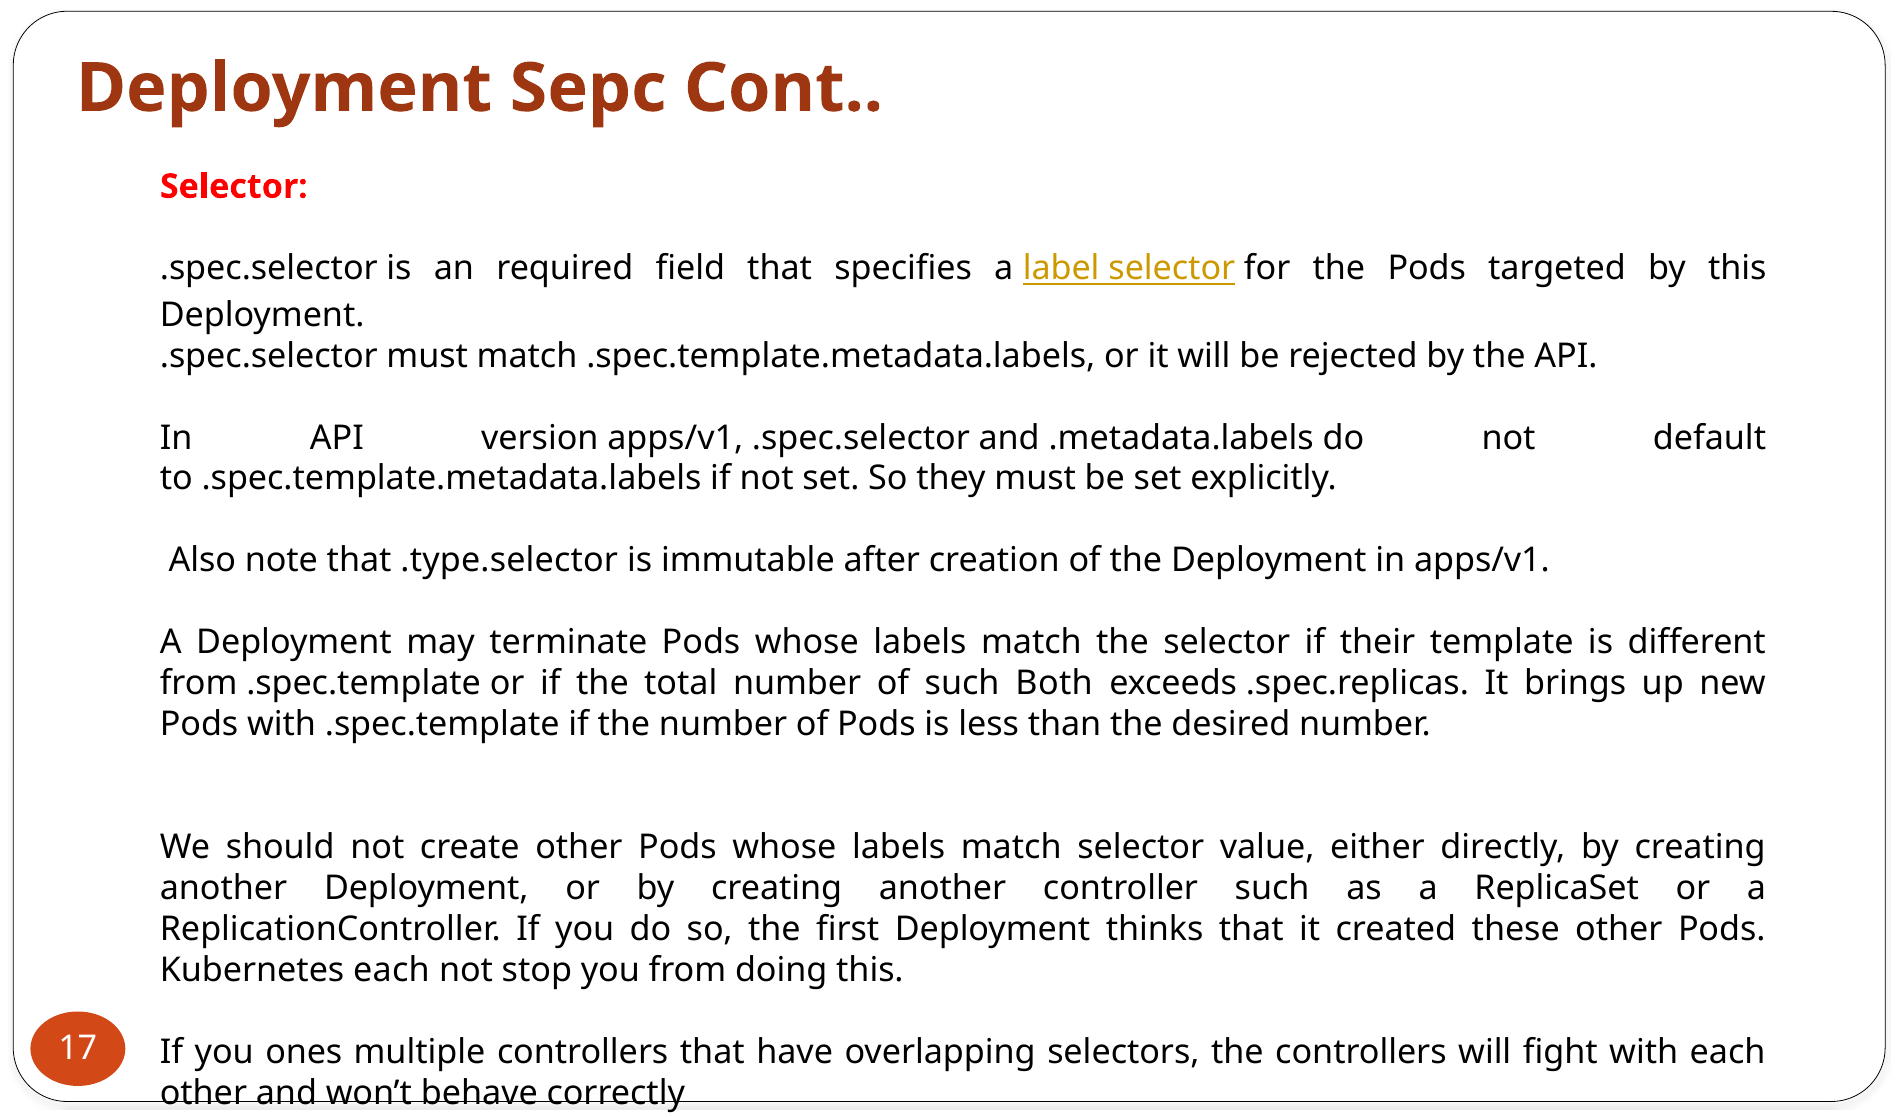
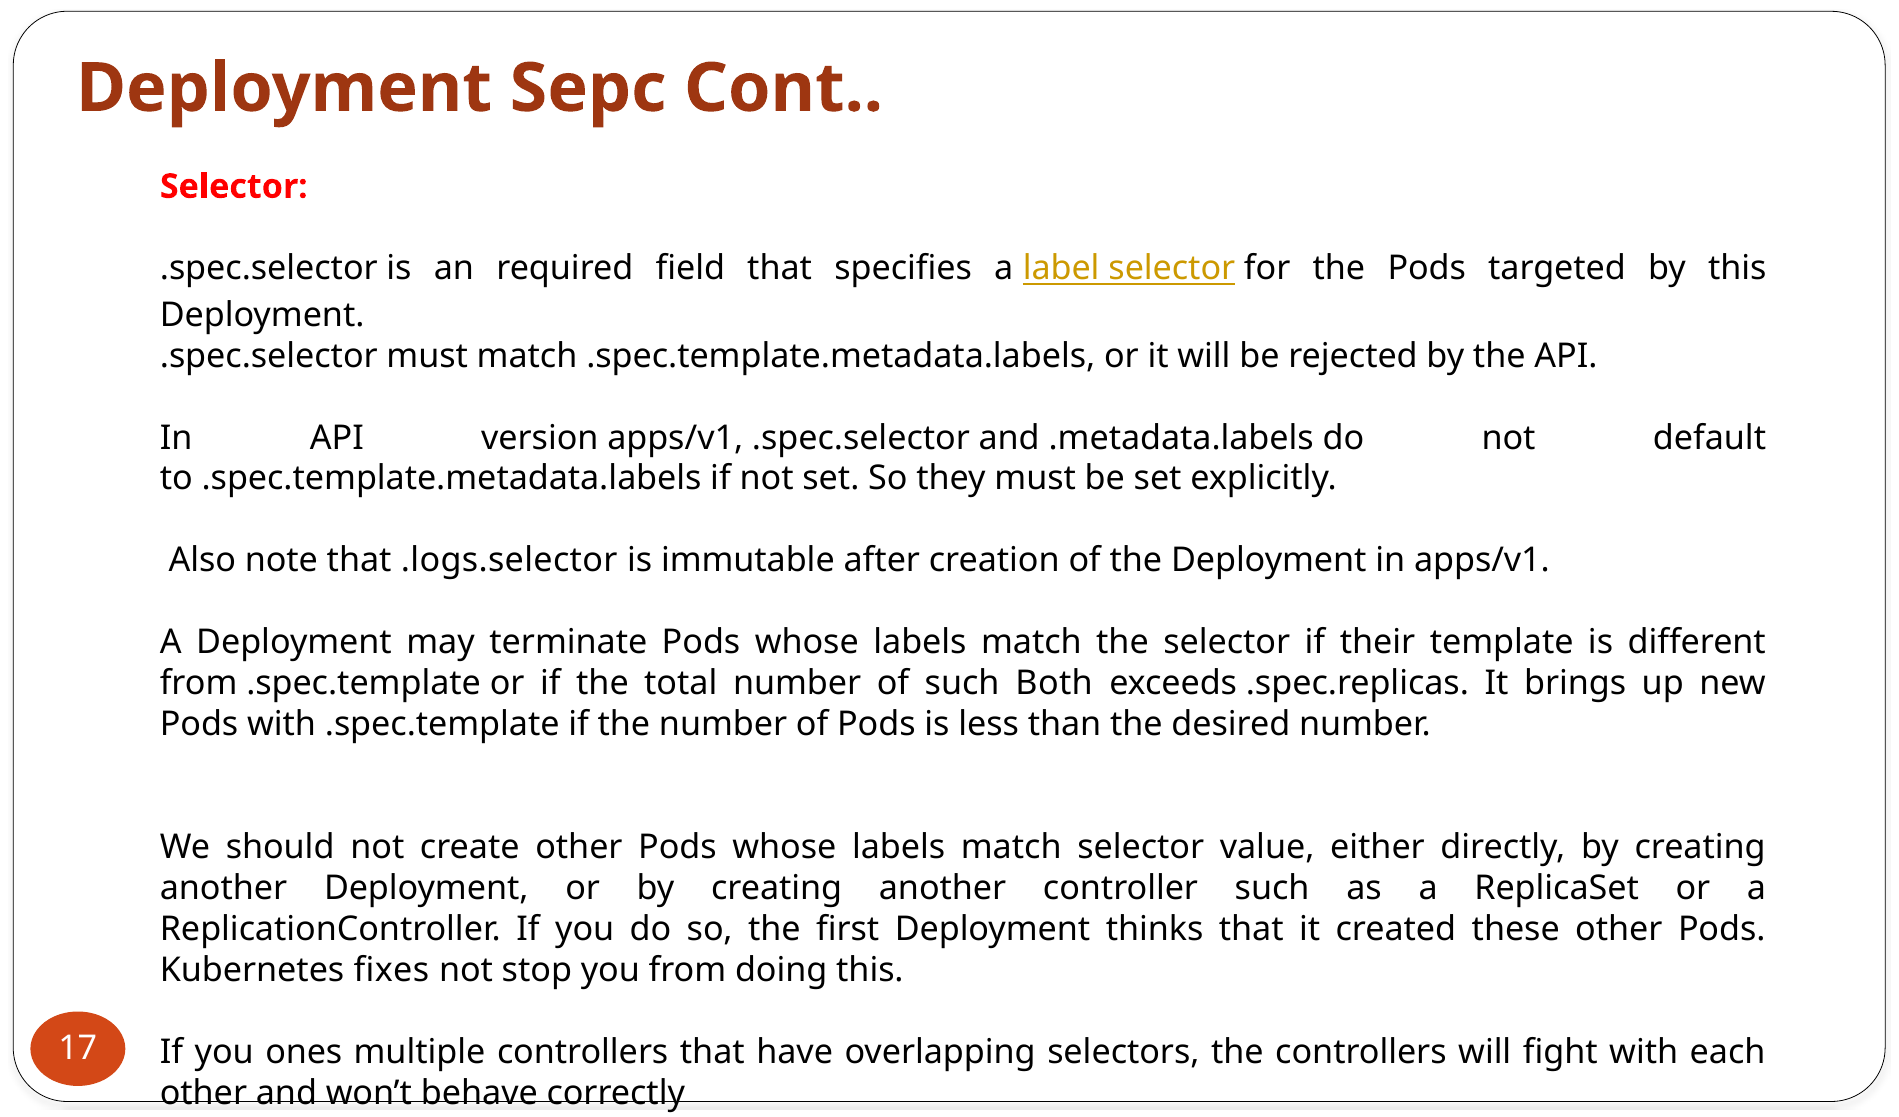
.type.selector: .type.selector -> .logs.selector (509, 561)
Kubernetes each: each -> fixes (391, 970)
